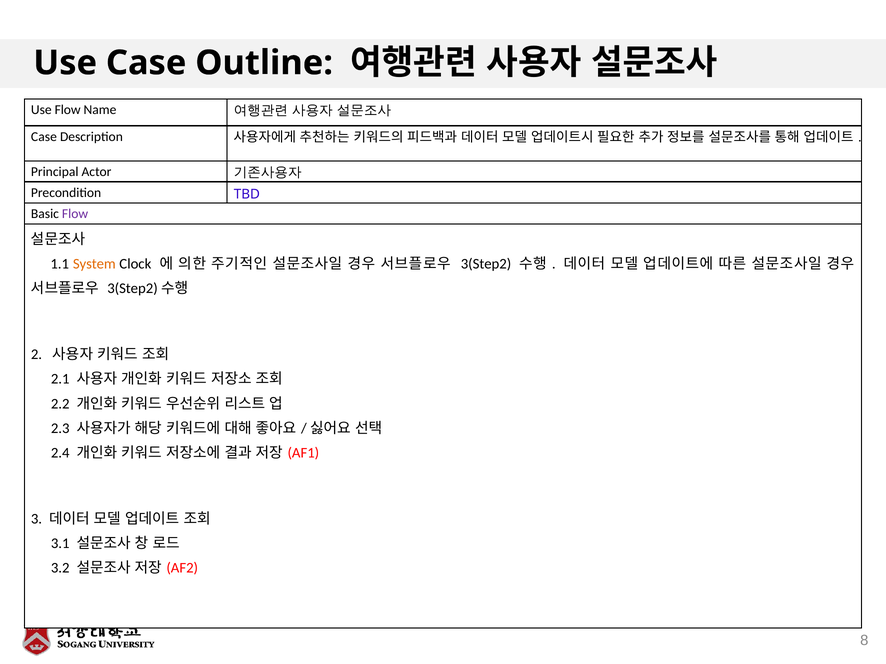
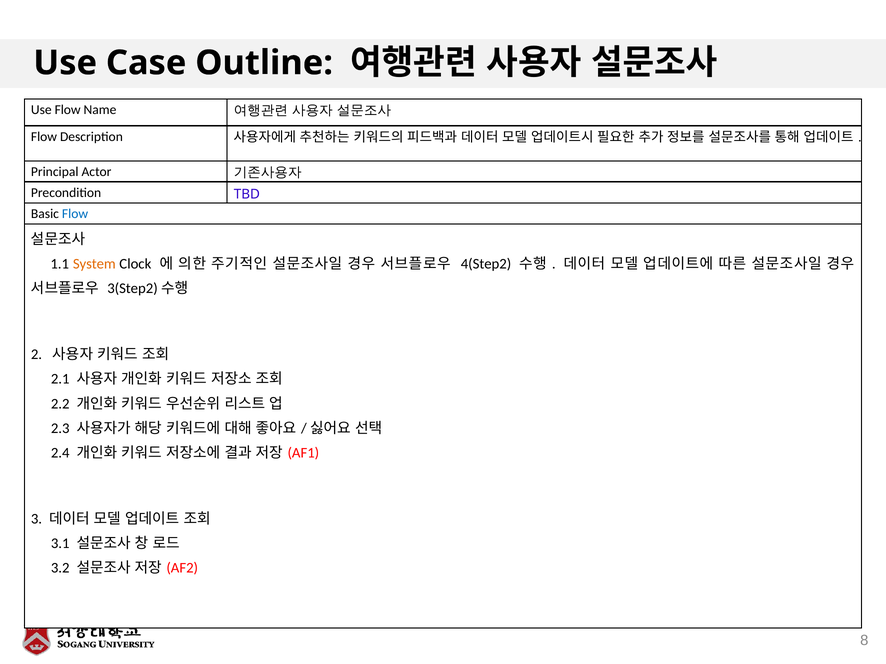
Case: Case -> Flow (44, 137)
Flow colour: purple -> blue (75, 214)
3(Step2: 3(Step2 -> 4(Step2 (486, 264)
